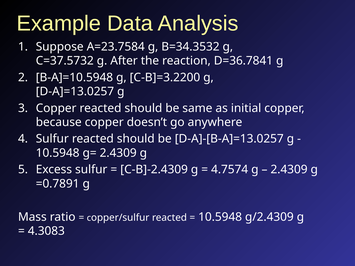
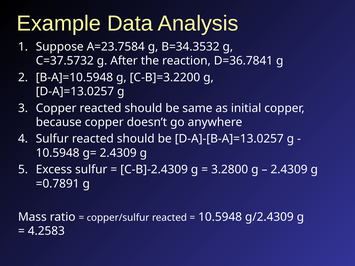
4.7574: 4.7574 -> 3.2800 (230, 170)
4.3083: 4.3083 -> 4.2583 (46, 231)
